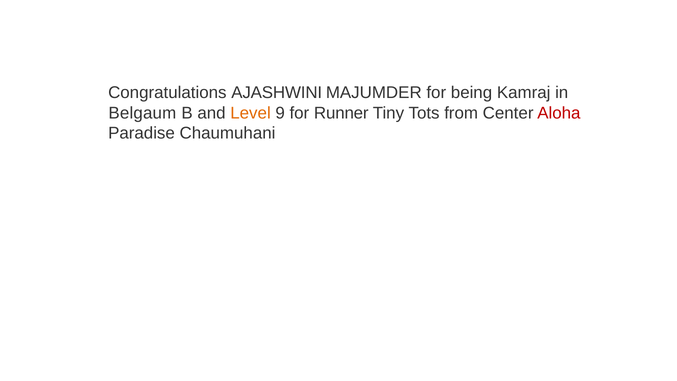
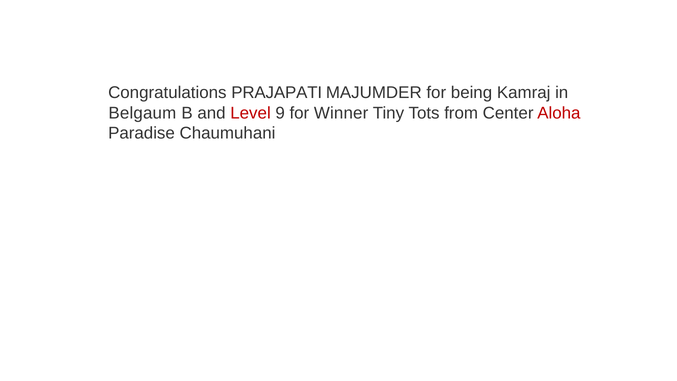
AJASHWINI: AJASHWINI -> PRAJAPATI (277, 93)
Level colour: orange -> red (251, 113)
Runner: Runner -> Winner (341, 113)
